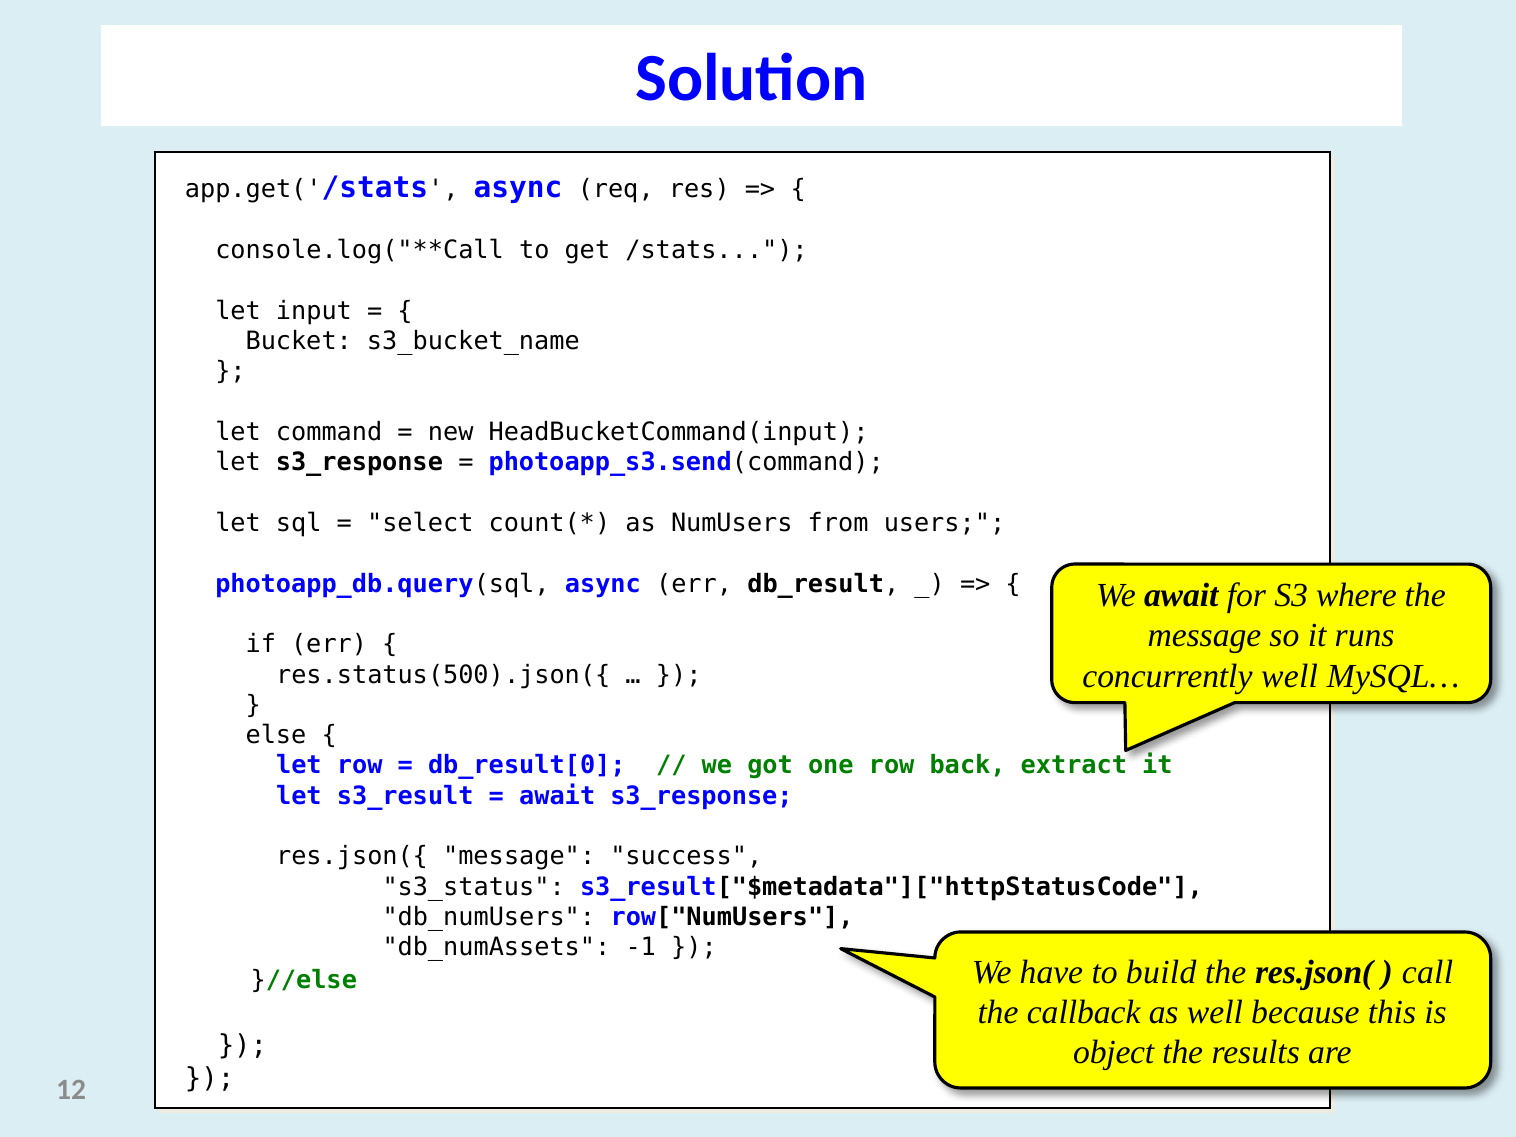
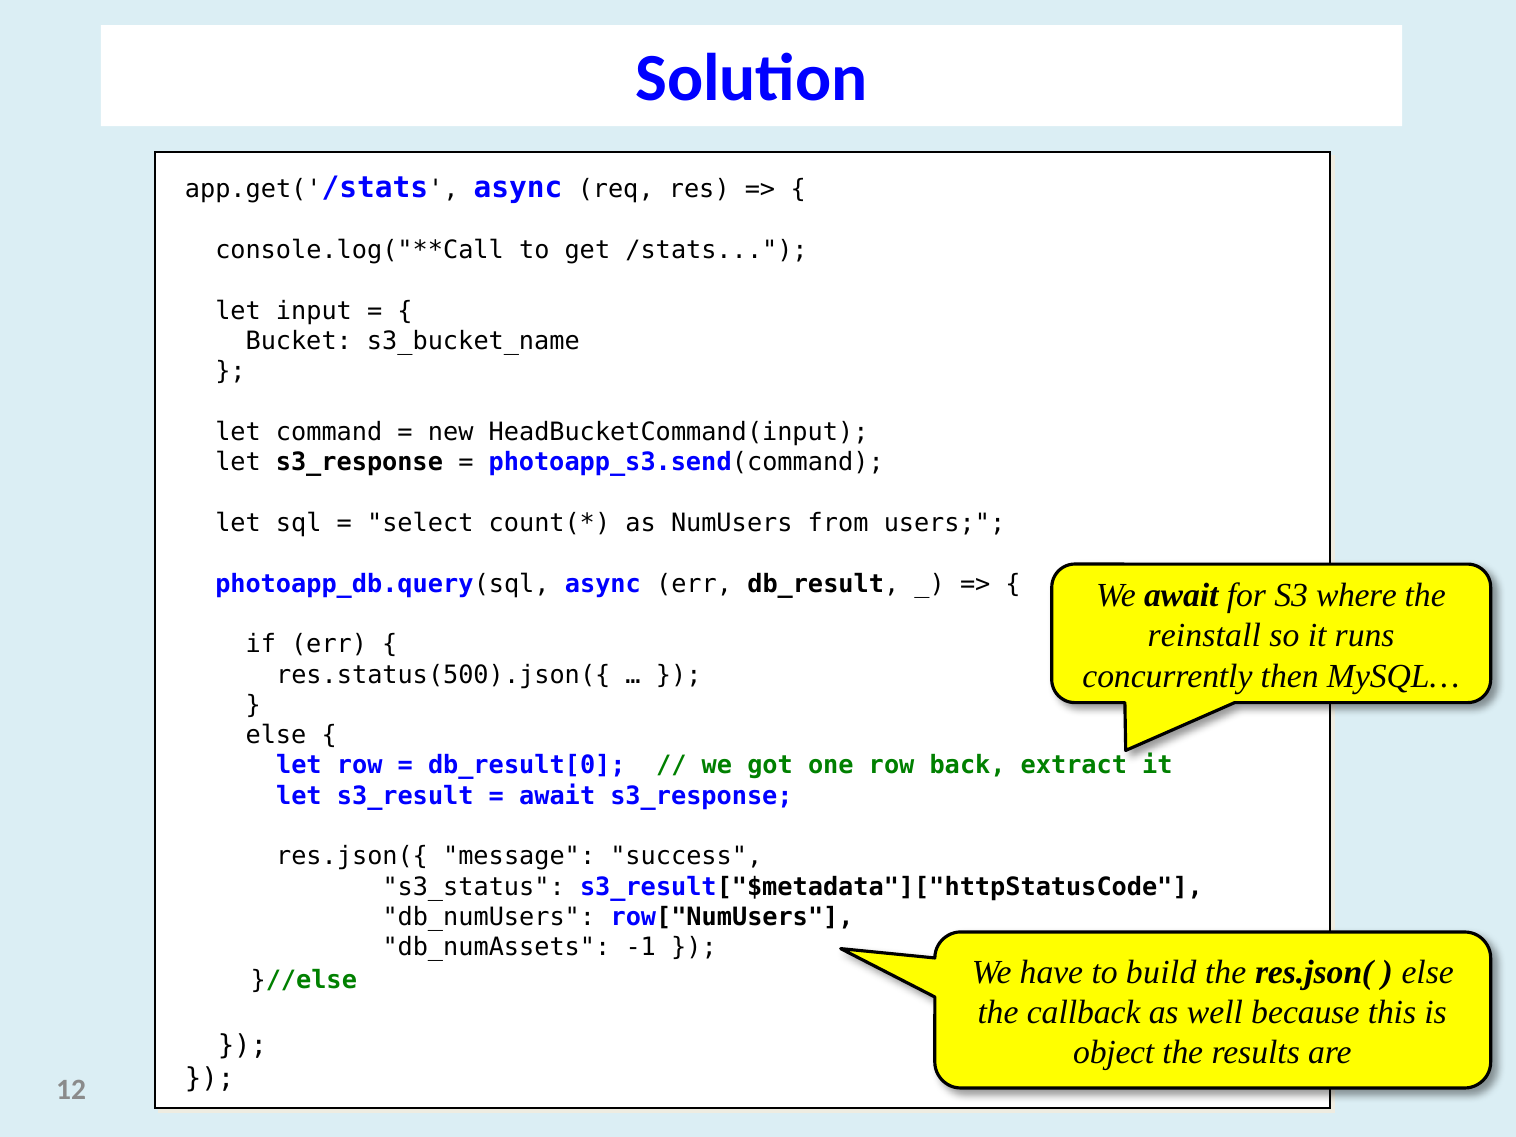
message: message -> reinstall (1204, 636)
concurrently well: well -> then (1290, 676)
call: call -> else (1428, 972)
